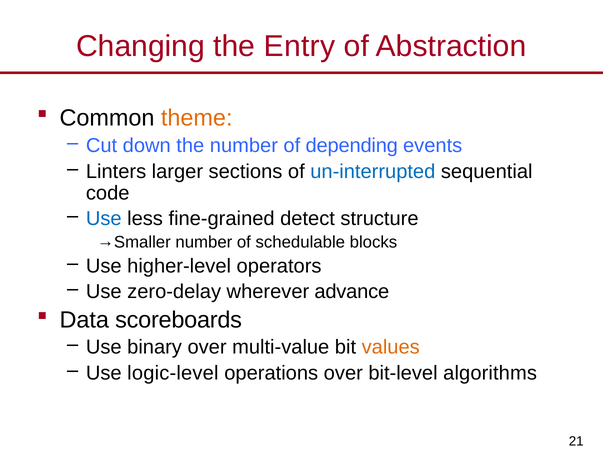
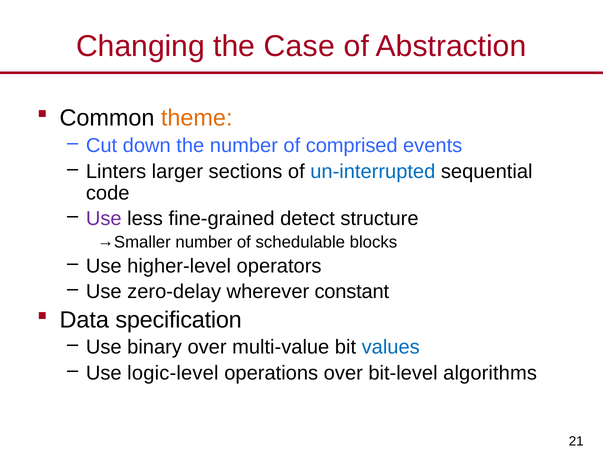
Entry: Entry -> Case (299, 46)
depending: depending -> comprised (352, 146)
Use colour: blue -> purple (104, 219)
advance: advance -> constant (352, 292)
scoreboards: scoreboards -> specification (179, 320)
values colour: orange -> blue (391, 348)
